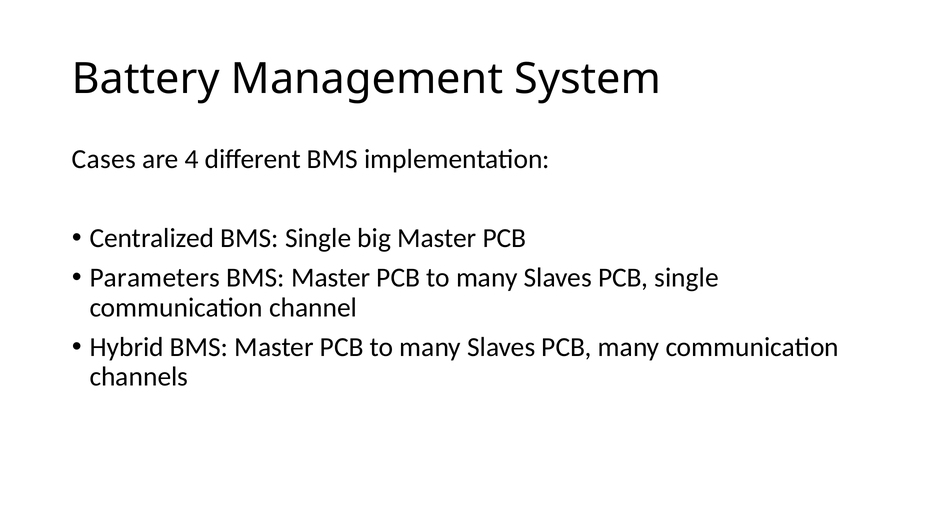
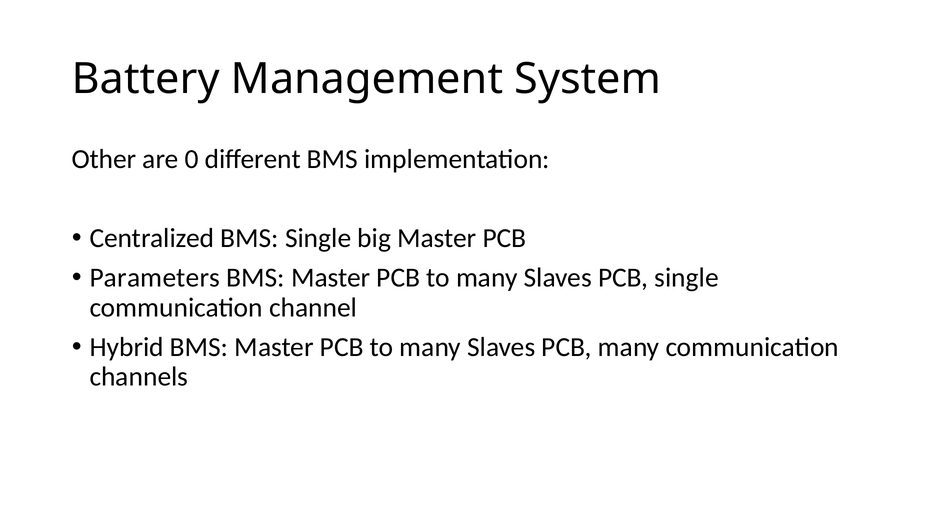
Cases: Cases -> Other (104, 159)
4: 4 -> 0 (192, 159)
